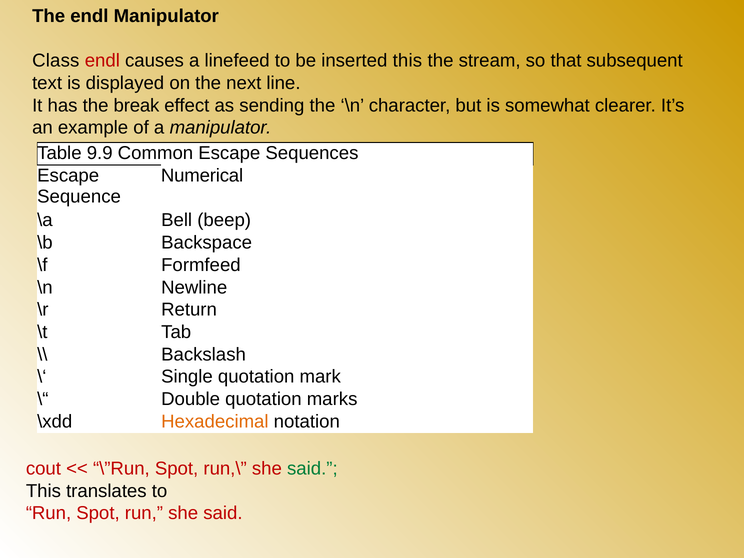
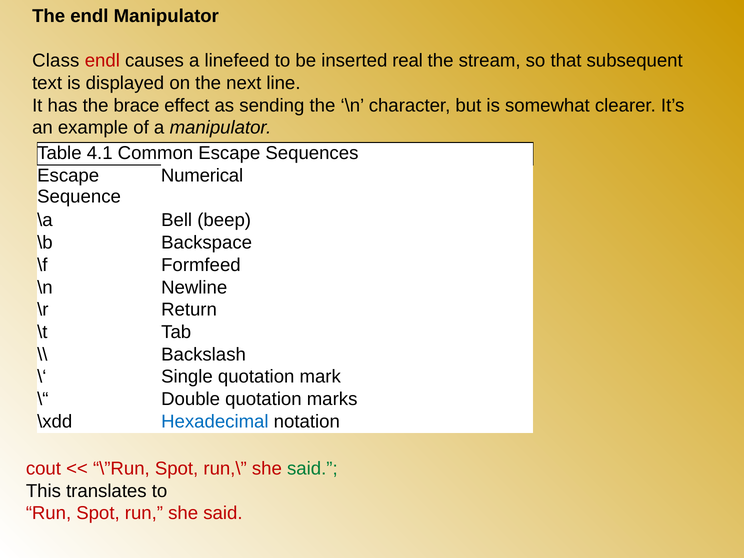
inserted this: this -> real (408, 61)
break: break -> brace (136, 105)
9.9: 9.9 -> 4.1 (100, 153)
Hexadecimal colour: orange -> blue (215, 421)
